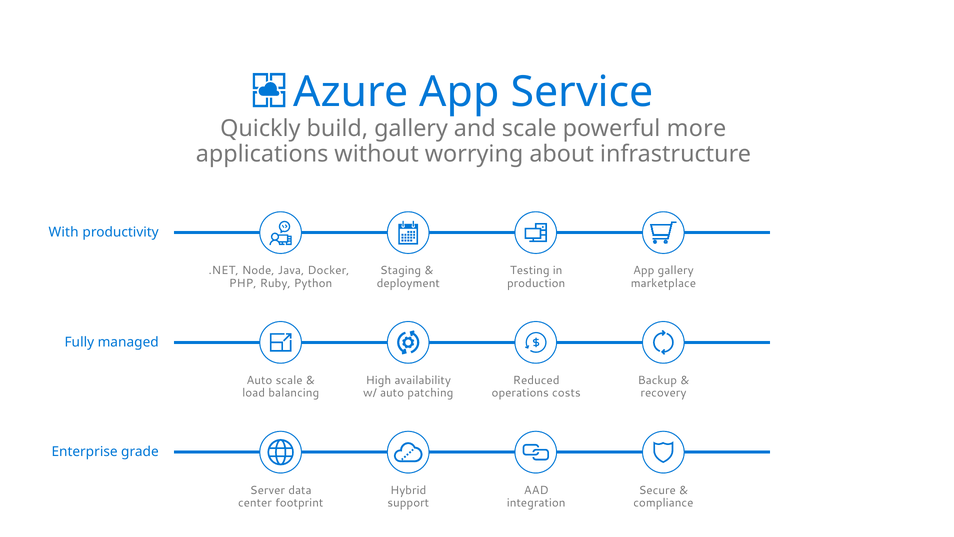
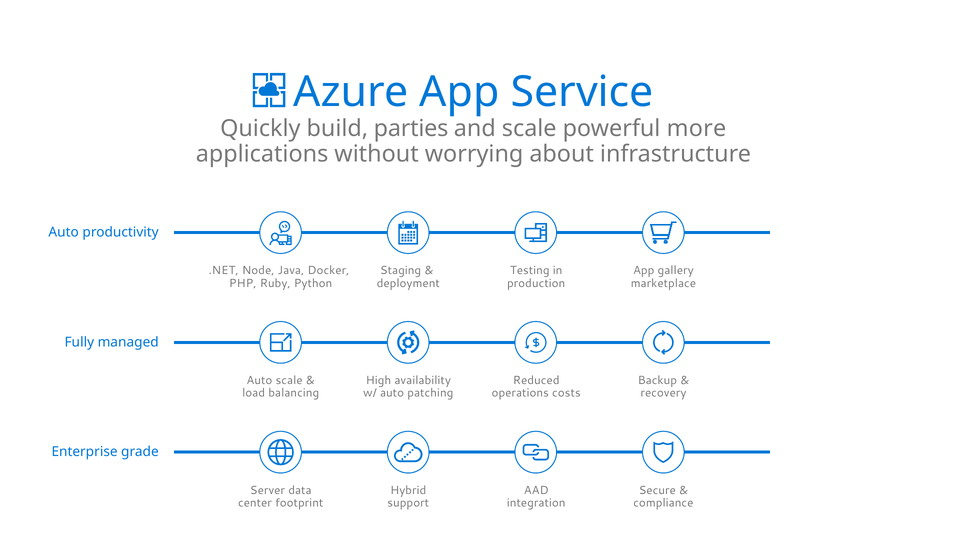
build gallery: gallery -> parties (411, 128)
With: With -> Auto (64, 232)
